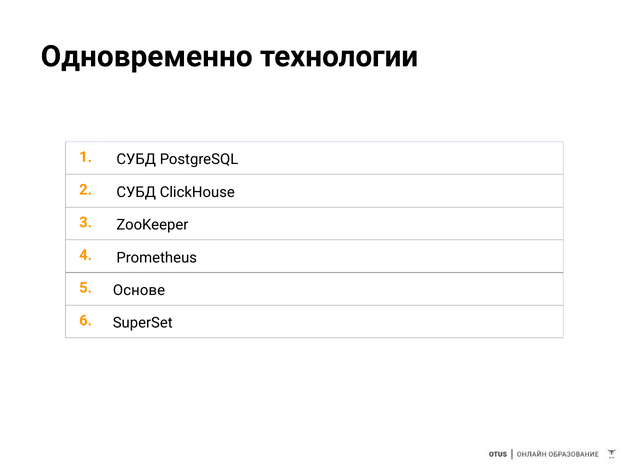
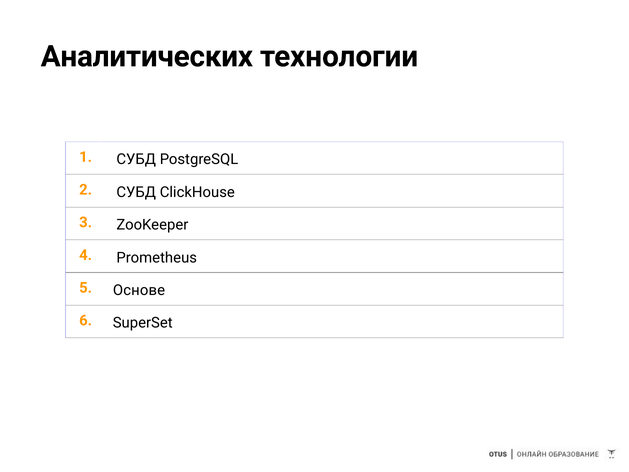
Одновременно: Одновременно -> Аналитических (147, 57)
